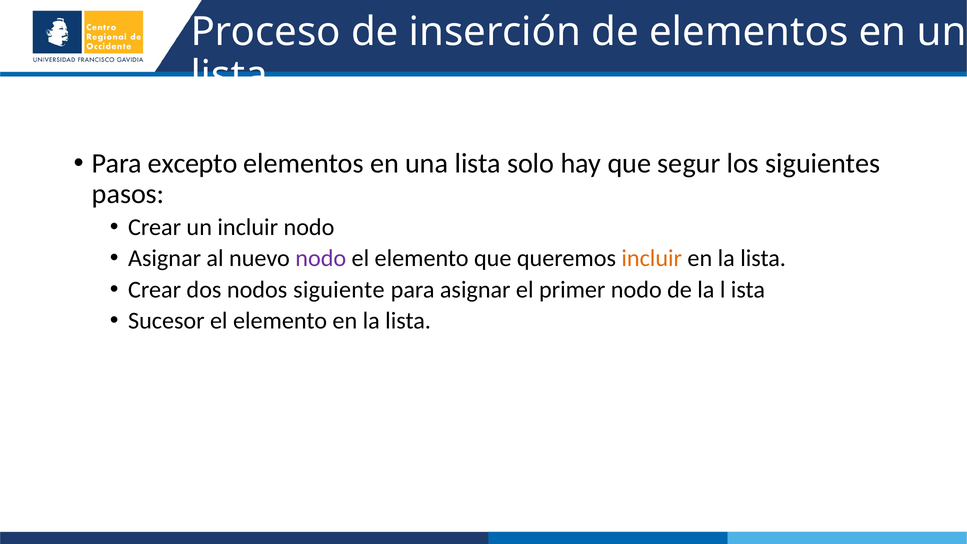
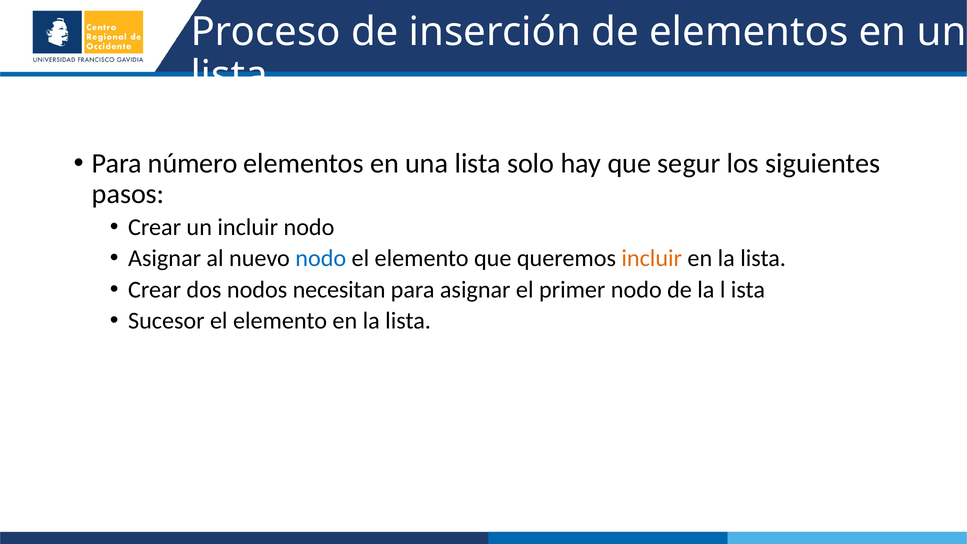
excepto: excepto -> número (193, 163)
nodo colour: purple -> blue (321, 258)
siguiente: siguiente -> necesitan (339, 290)
